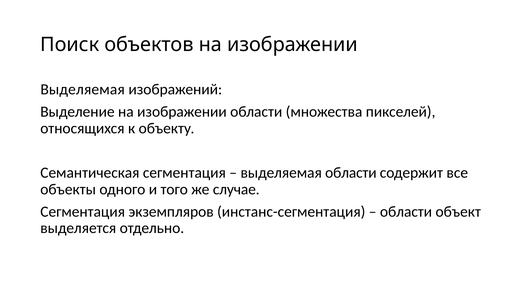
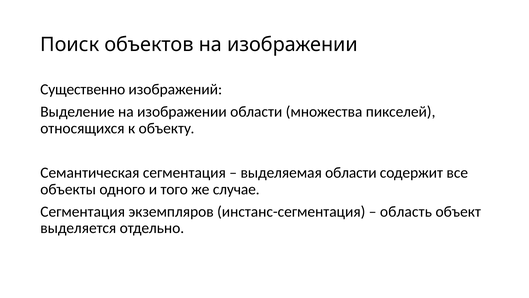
Выделяемая: Выделяемая -> Существенно (83, 89)
области: области -> область (406, 211)
